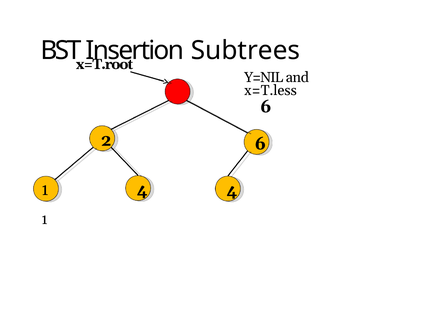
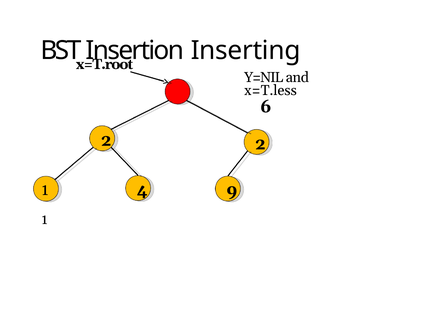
Subtrees: Subtrees -> Inserting (246, 50)
2 6: 6 -> 2 (260, 144)
4 4: 4 -> 9 (232, 190)
